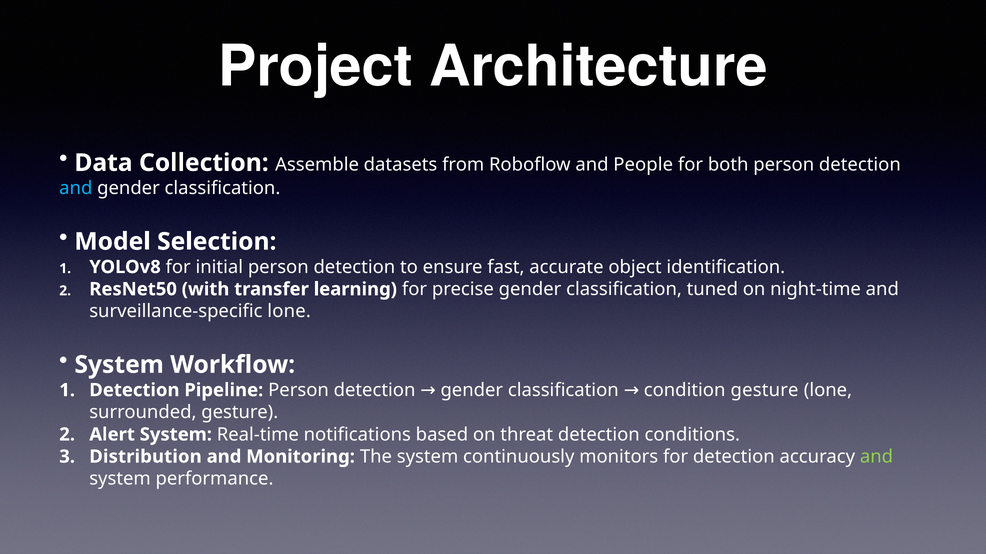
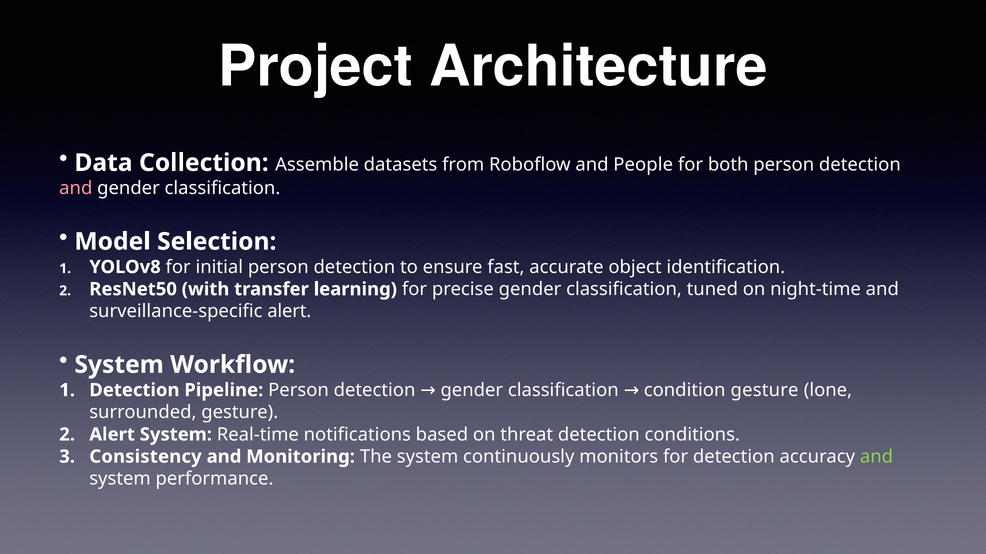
and colour: light blue -> pink (76, 188)
surveillance-specific lone: lone -> alert (289, 312)
Distribution: Distribution -> Consistency (145, 457)
